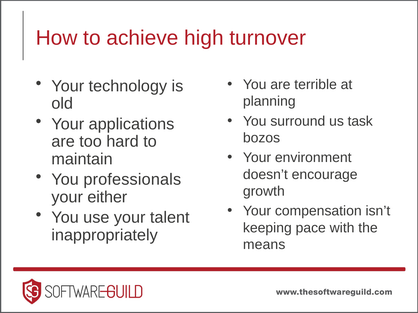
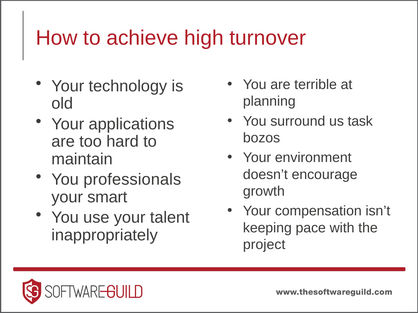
either: either -> smart (107, 197)
means: means -> project (264, 245)
